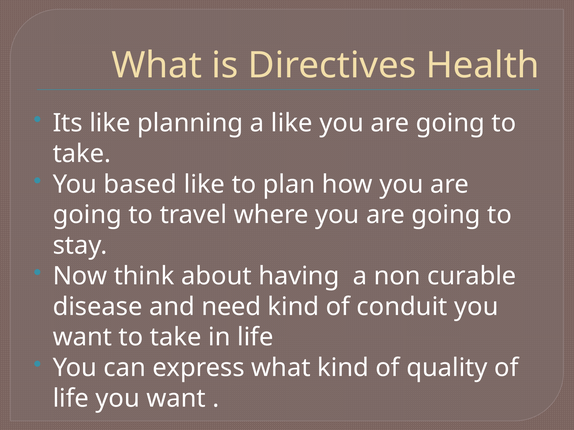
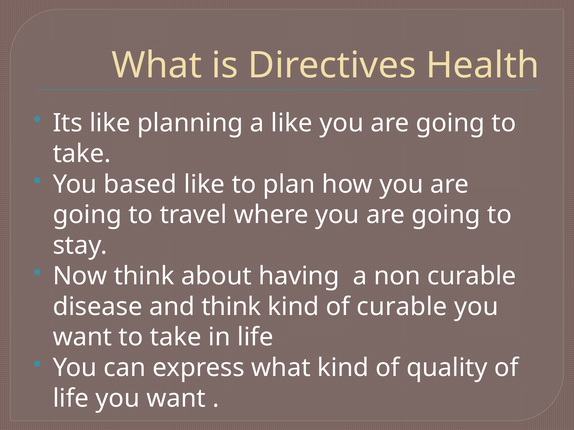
and need: need -> think (231, 307)
of conduit: conduit -> curable (402, 307)
